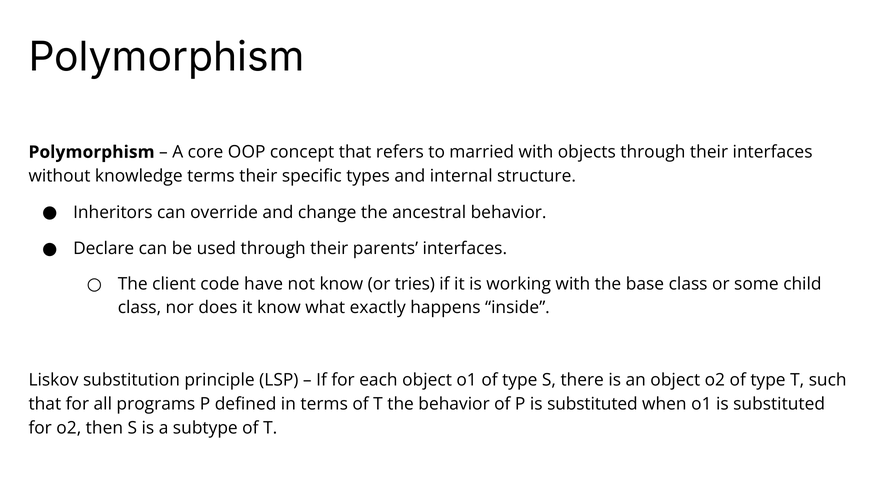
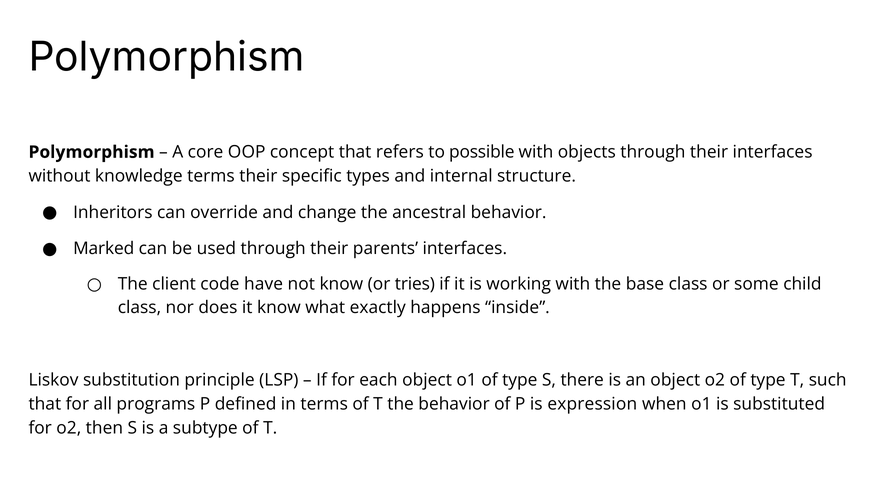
married: married -> possible (482, 152)
Declare: Declare -> Marked (104, 249)
P is substituted: substituted -> expression (592, 404)
